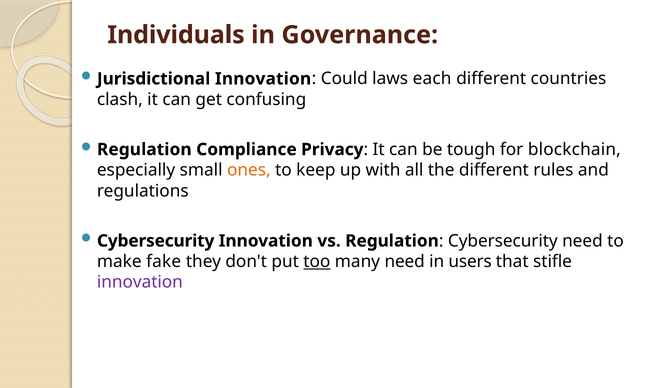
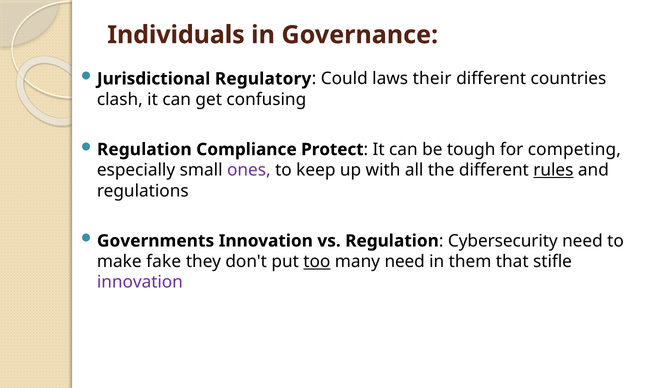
Jurisdictional Innovation: Innovation -> Regulatory (263, 79)
each: each -> their (432, 79)
Privacy: Privacy -> Protect (332, 149)
blockchain: blockchain -> competing (574, 149)
ones colour: orange -> purple (249, 170)
rules underline: none -> present (553, 170)
Cybersecurity: Cybersecurity -> Governments (156, 241)
users: users -> them (470, 261)
